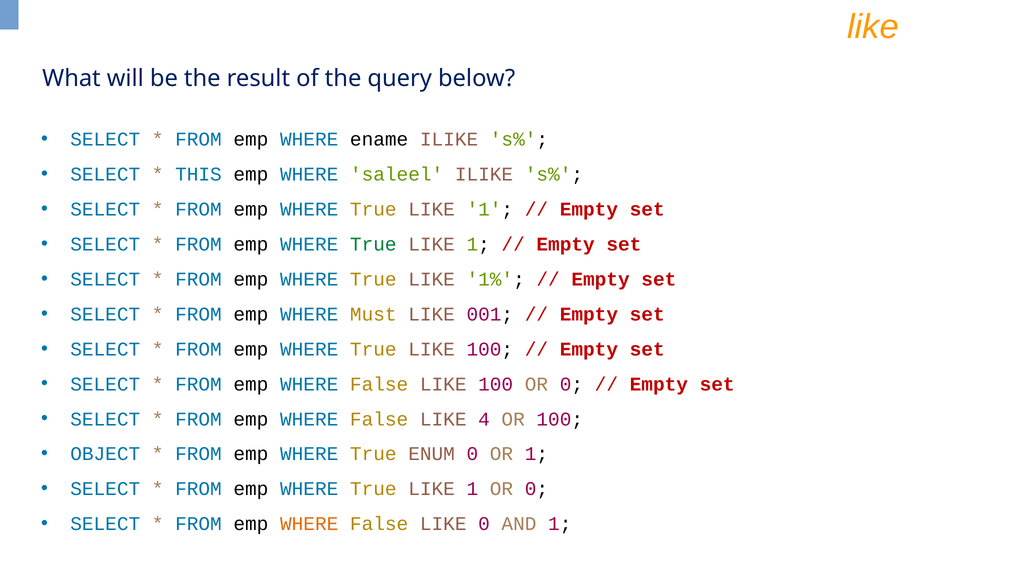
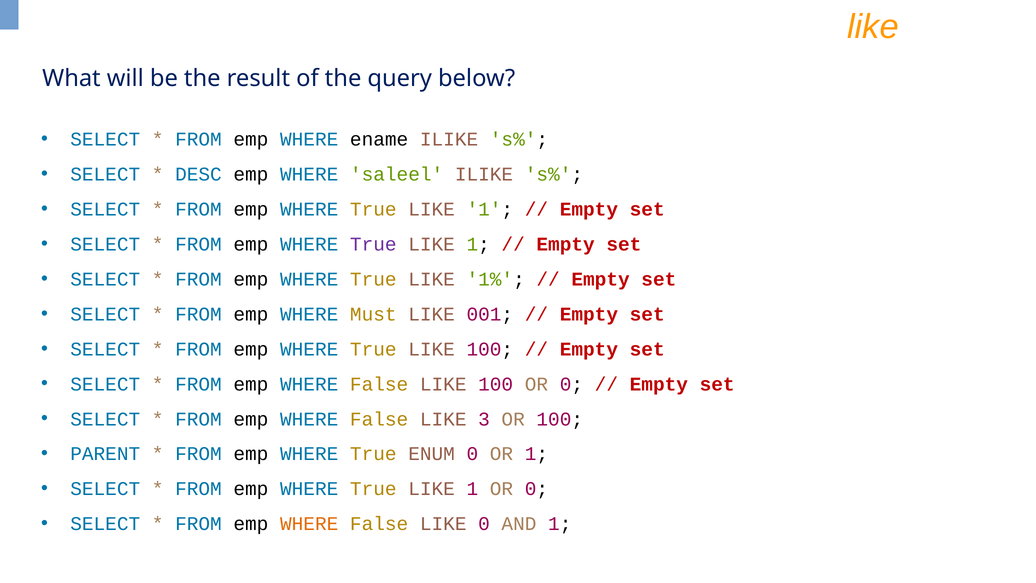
THIS: THIS -> DESC (198, 174)
True colour: green -> purple (373, 244)
4: 4 -> 3 (484, 419)
OBJECT: OBJECT -> PARENT (105, 454)
